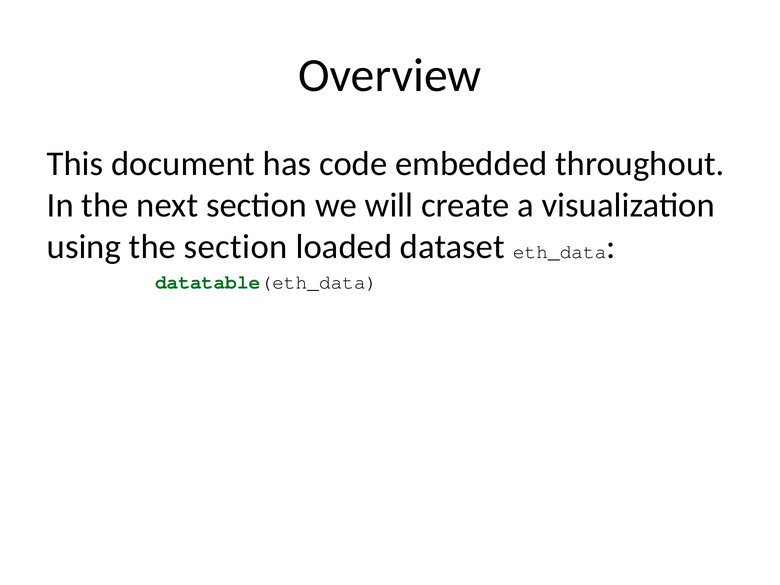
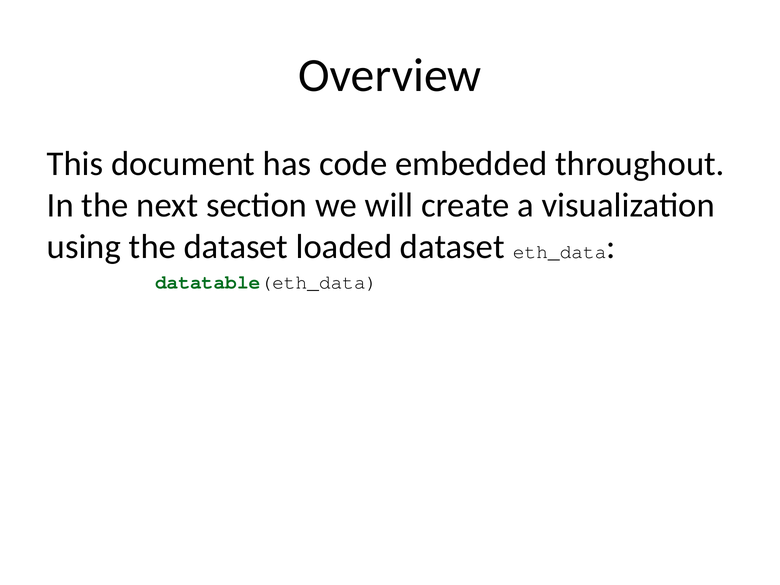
the section: section -> dataset (236, 247)
